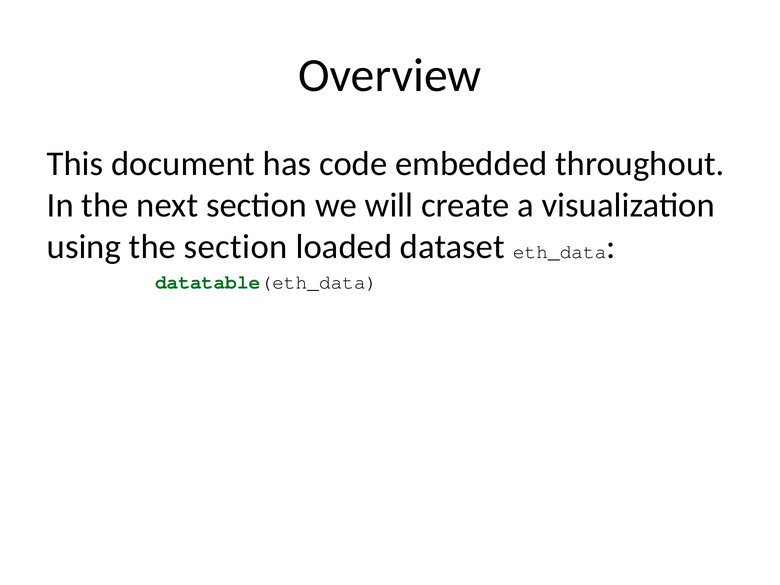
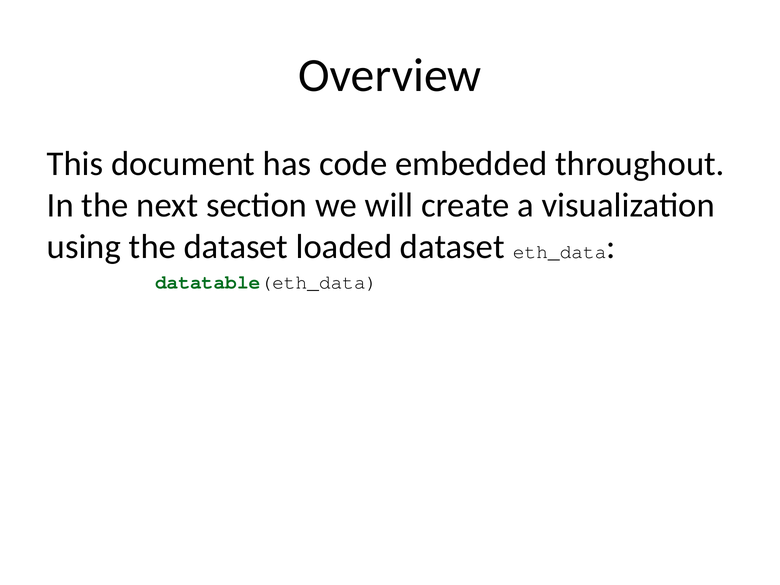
the section: section -> dataset (236, 247)
